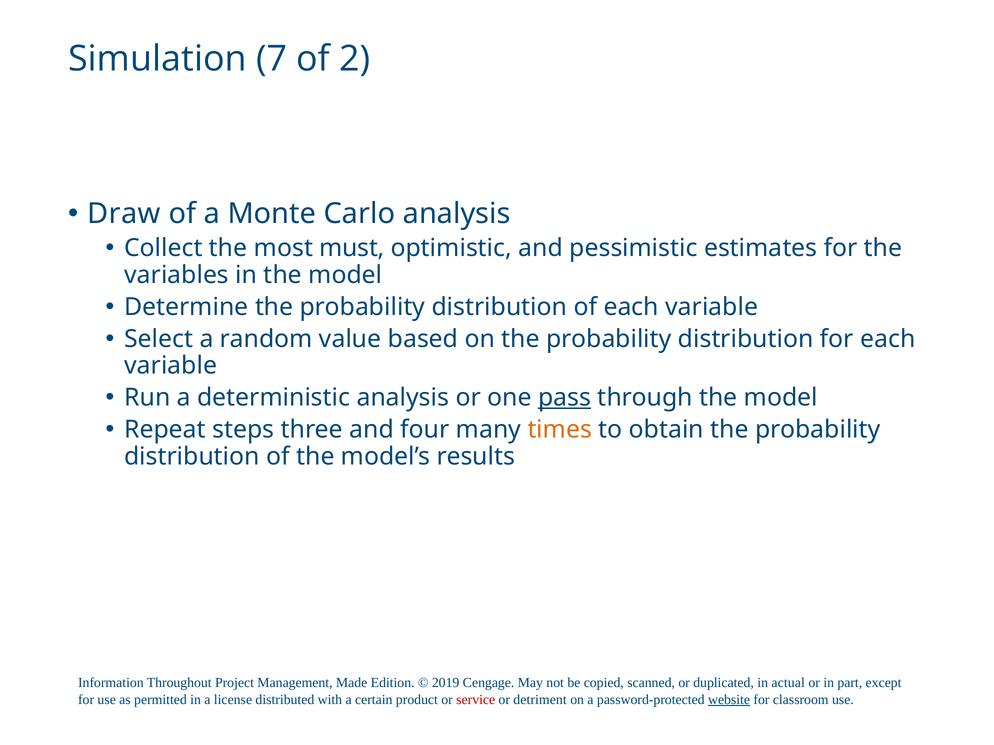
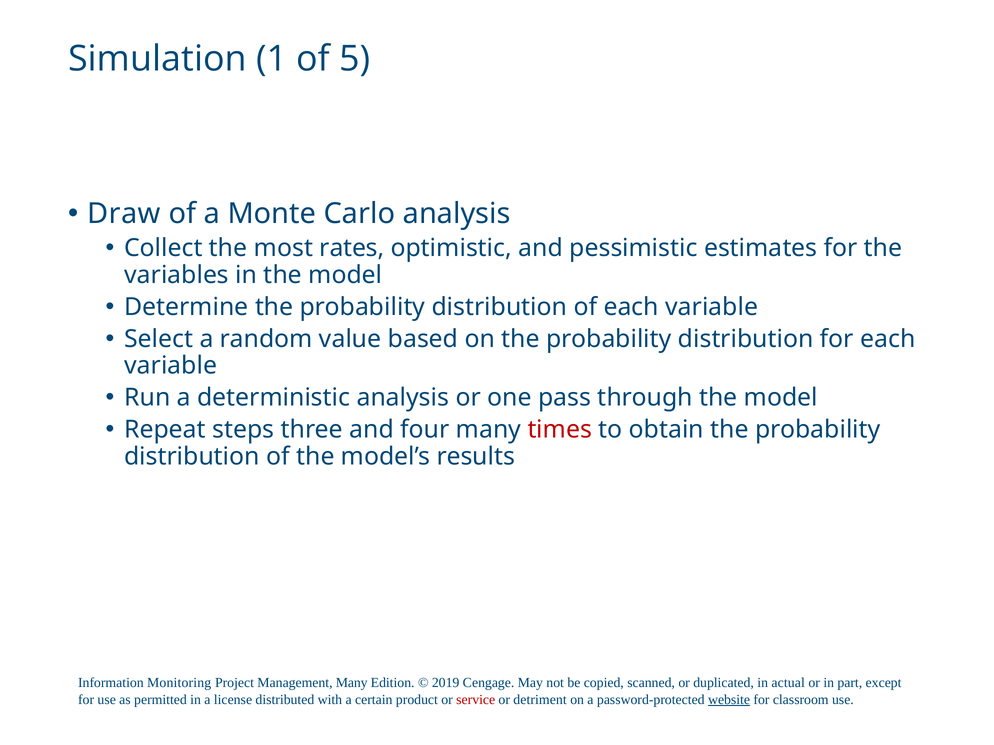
7: 7 -> 1 (272, 59)
2: 2 -> 5 (355, 59)
must: must -> rates (352, 248)
pass underline: present -> none (565, 398)
times colour: orange -> red (560, 430)
Throughout: Throughout -> Monitoring (179, 683)
Management Made: Made -> Many (352, 683)
